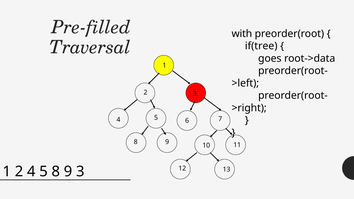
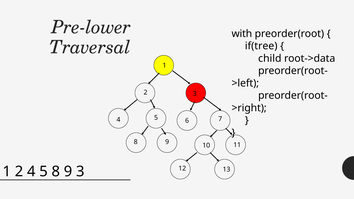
Pre-filled: Pre-filled -> Pre-lower (91, 27)
goes: goes -> child (270, 58)
